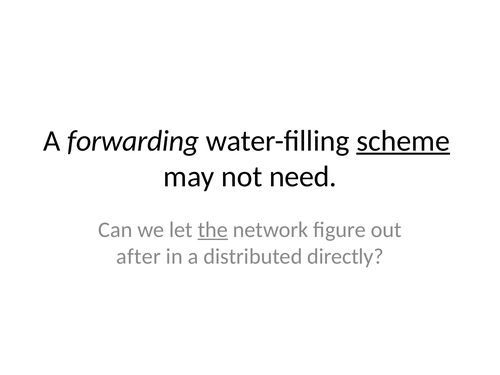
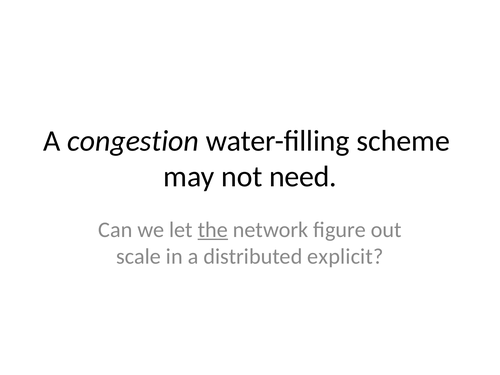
forwarding: forwarding -> congestion (133, 141)
scheme underline: present -> none (403, 141)
after: after -> scale (139, 257)
directly: directly -> explicit (345, 257)
